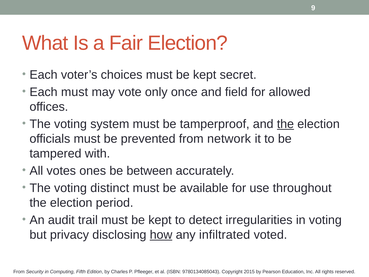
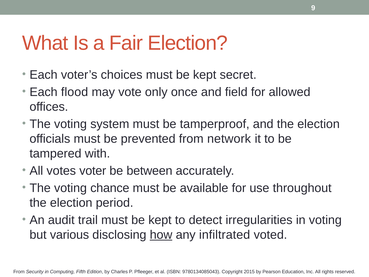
Each must: must -> flood (75, 92)
the underline: present -> none (285, 124)
ones: ones -> voter (93, 171)
distinct: distinct -> chance (110, 188)
privacy: privacy -> various (70, 235)
